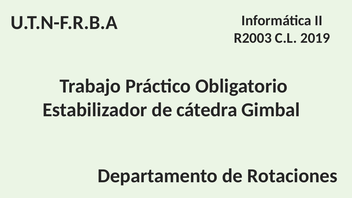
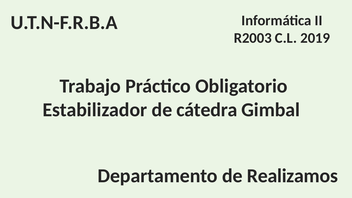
Rotaciones: Rotaciones -> Realizamos (292, 176)
